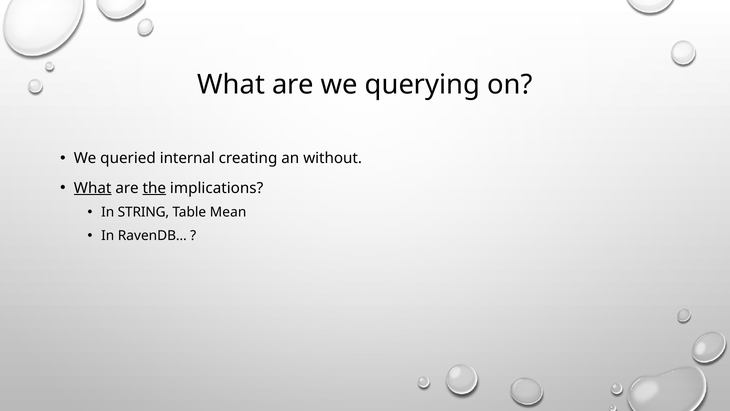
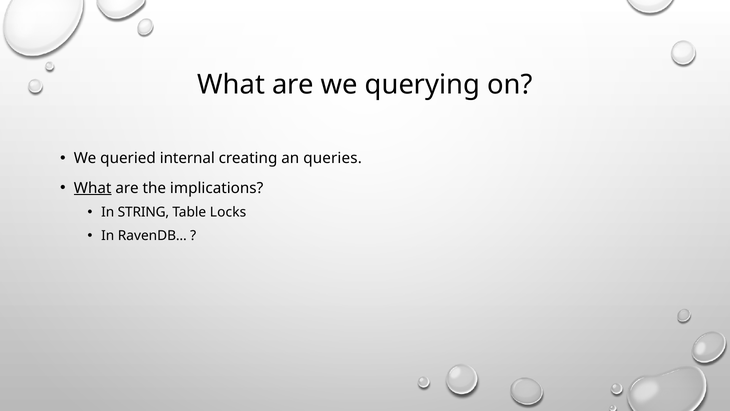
without: without -> queries (333, 158)
the underline: present -> none (154, 188)
Mean: Mean -> Locks (228, 212)
